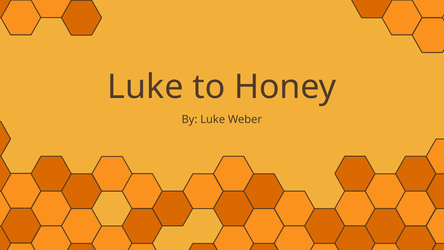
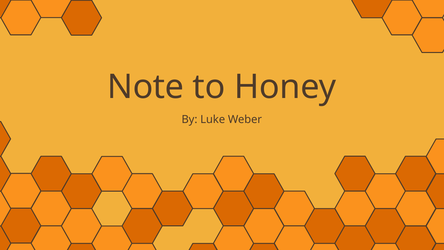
Luke: Luke -> Note (146, 87)
